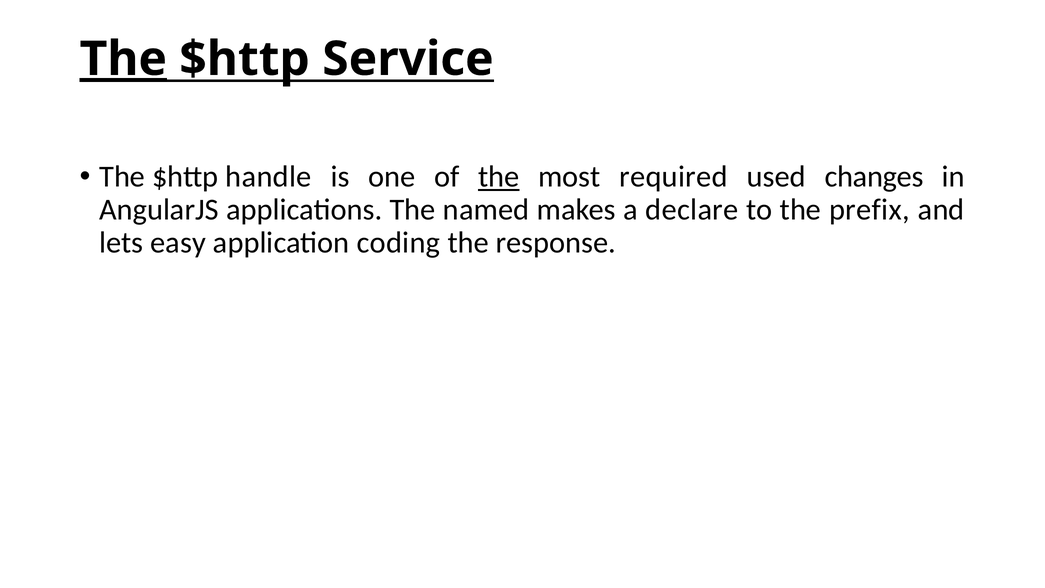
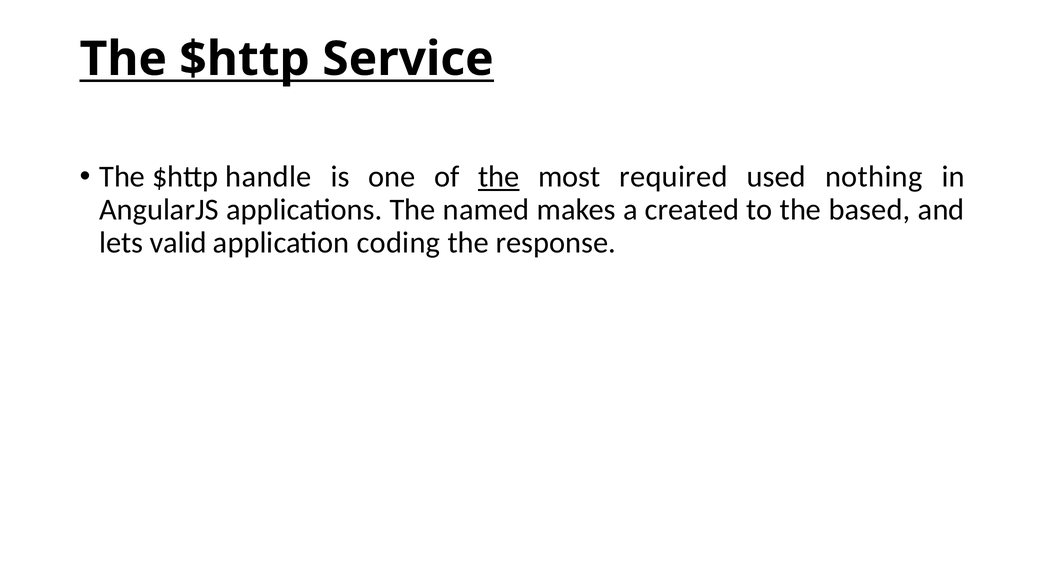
The underline: present -> none (123, 59)
changes: changes -> nothing (874, 177)
declare: declare -> created (692, 210)
prefix: prefix -> based (869, 210)
easy: easy -> valid (178, 243)
